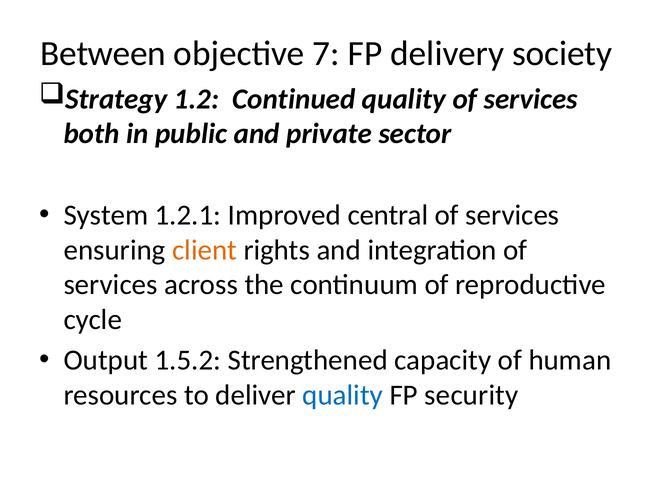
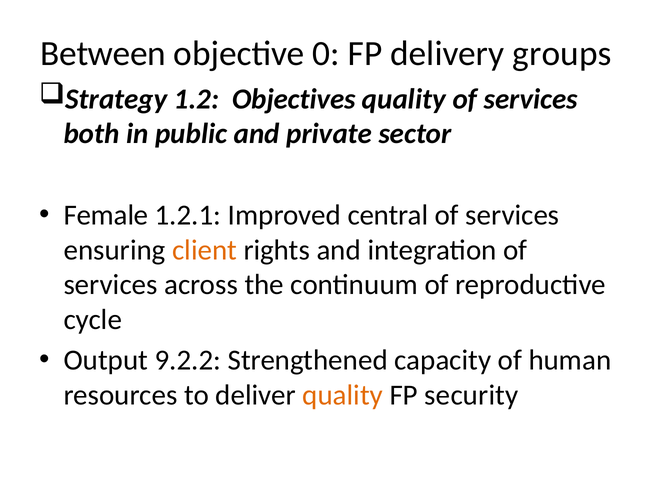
7: 7 -> 0 (326, 54)
society: society -> groups (562, 54)
Continued: Continued -> Objectives (294, 99)
System: System -> Female (106, 215)
1.5.2: 1.5.2 -> 9.2.2 (188, 360)
quality colour: blue -> orange (343, 395)
